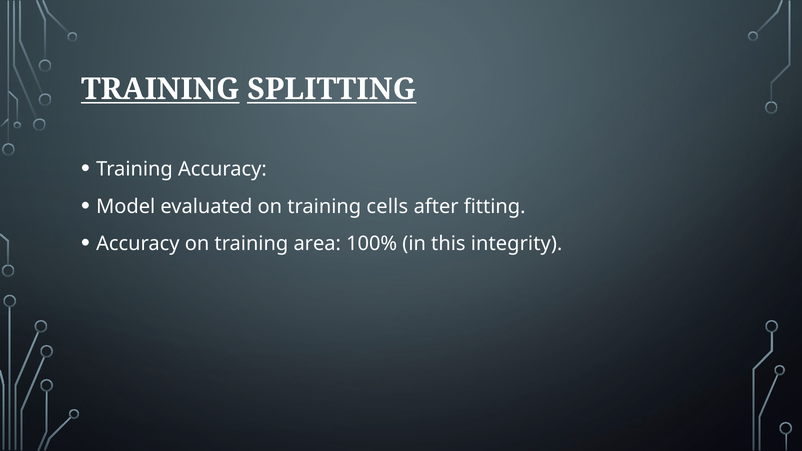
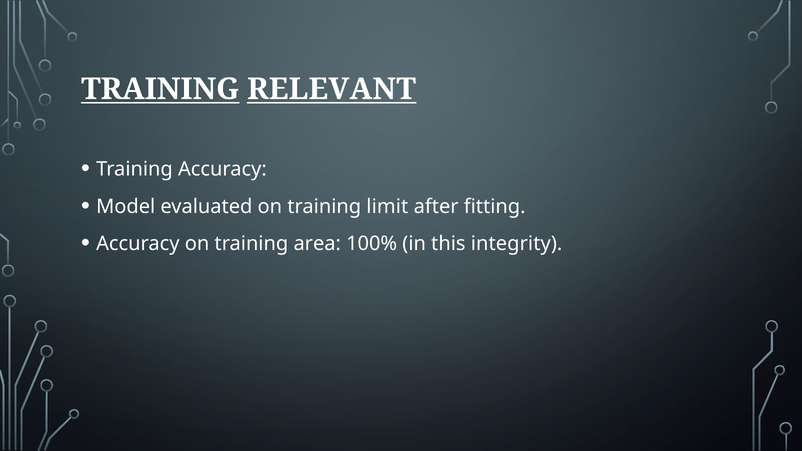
SPLITTING: SPLITTING -> RELEVANT (332, 89)
cells: cells -> limit (387, 206)
